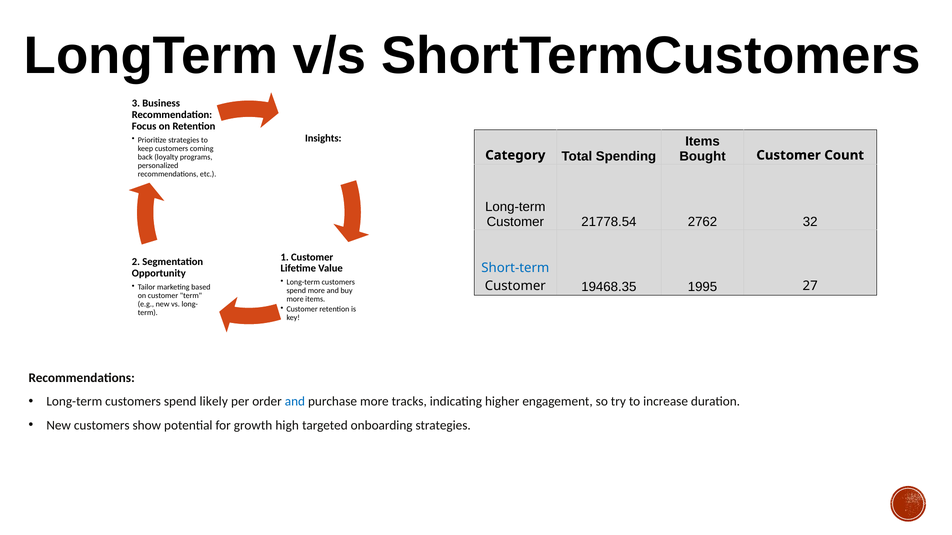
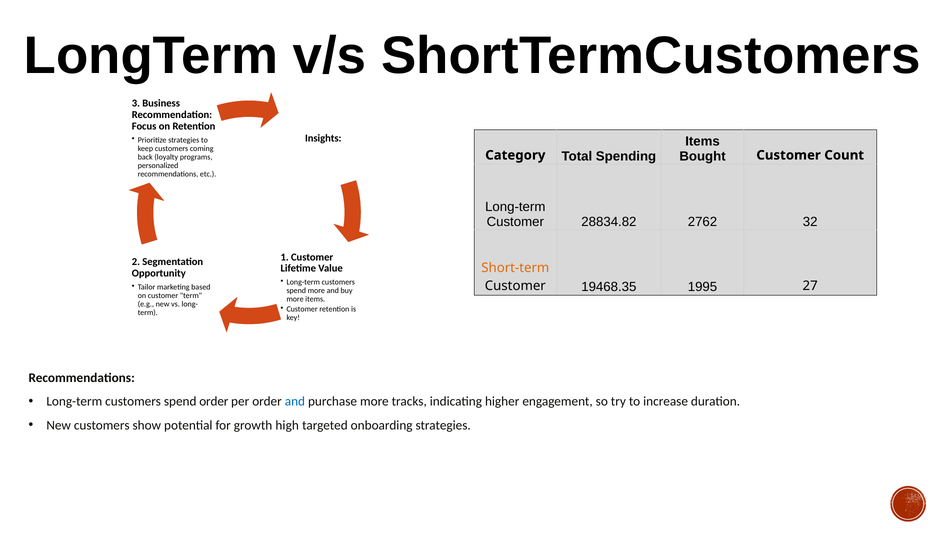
21778.54: 21778.54 -> 28834.82 (609, 222)
Short-term colour: blue -> orange (515, 268)
spend likely: likely -> order (214, 402)
